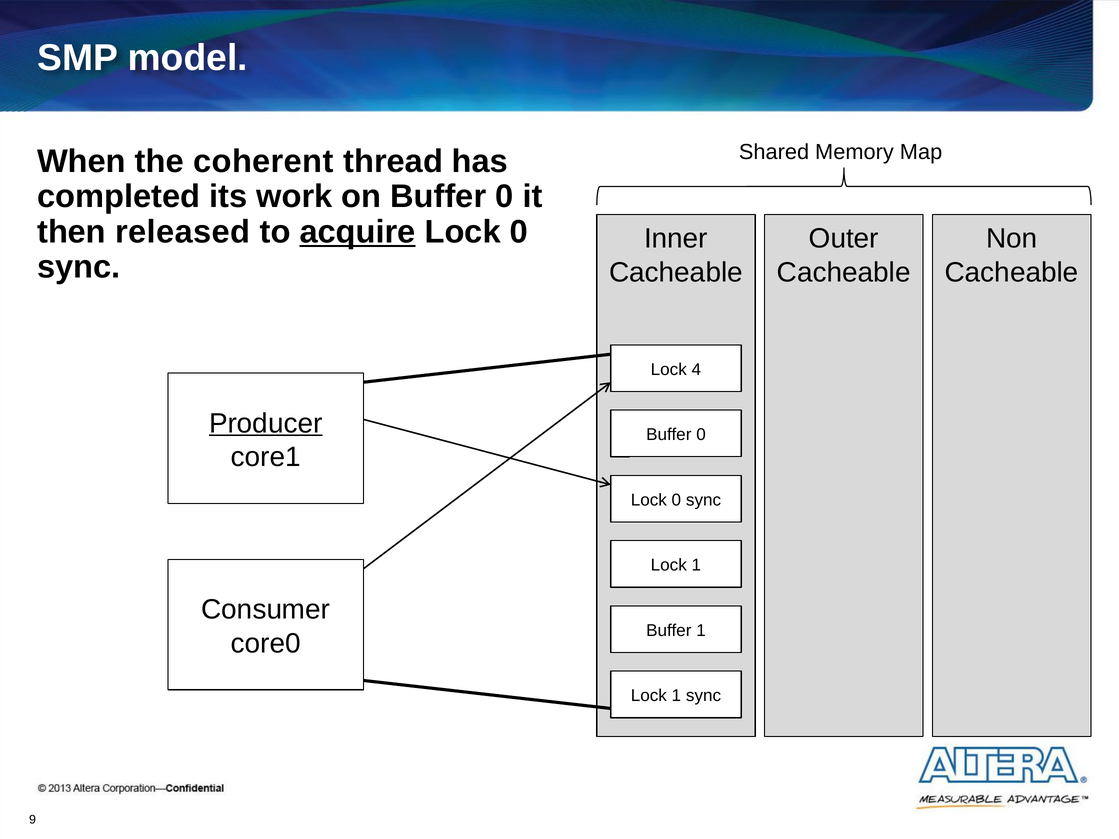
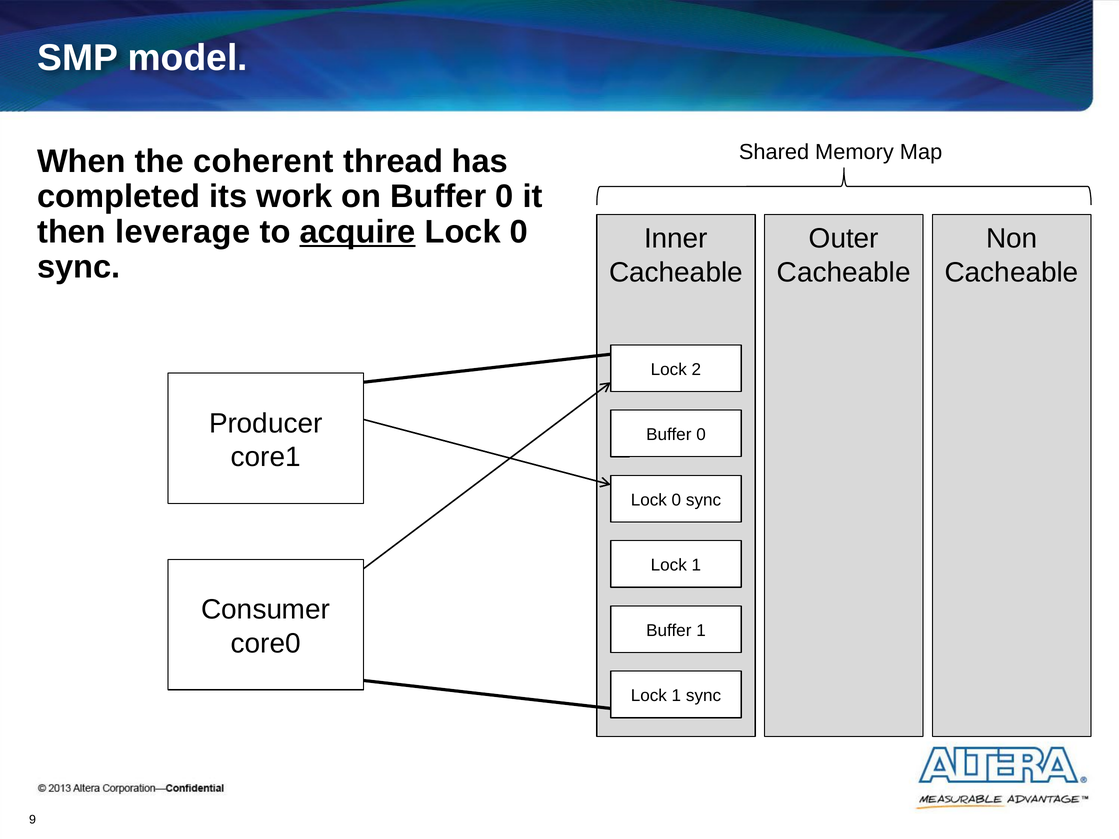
released: released -> leverage (183, 232)
4: 4 -> 2 (696, 369)
Producer underline: present -> none (266, 423)
